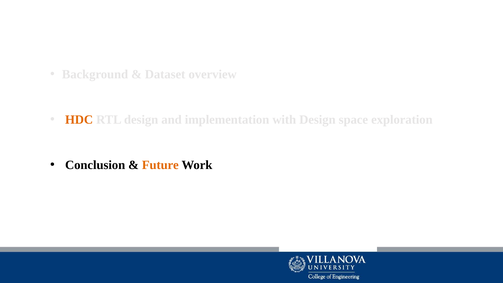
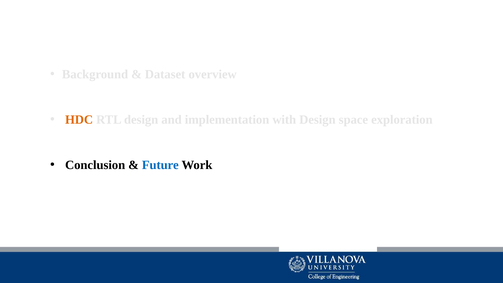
Future colour: orange -> blue (160, 165)
